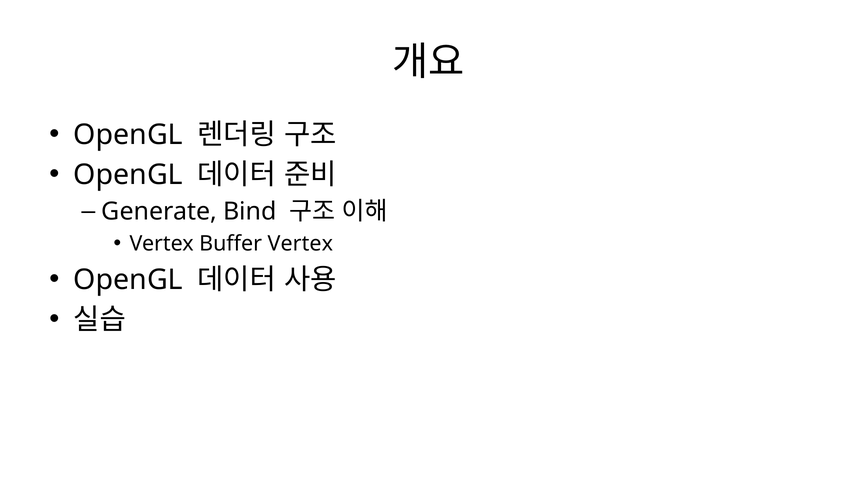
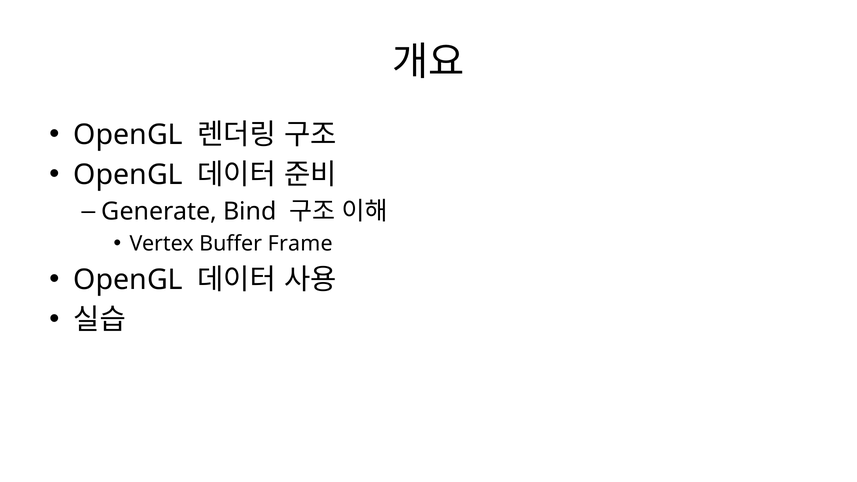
Buffer Vertex: Vertex -> Frame (300, 244)
